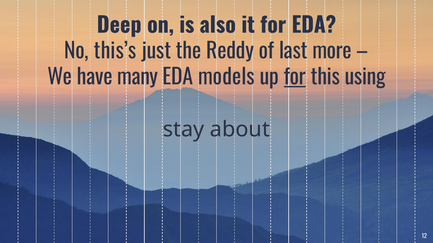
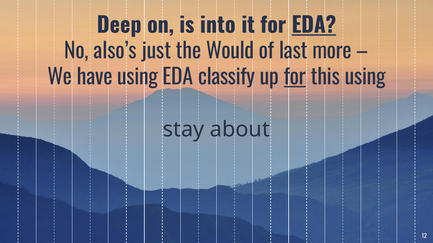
also: also -> into (218, 26)
EDA underline: none -> present (314, 26)
this’s: this’s -> also’s (115, 52)
Reddy: Reddy -> Would (230, 52)
have many: many -> using (138, 78)
models: models -> classify (227, 78)
